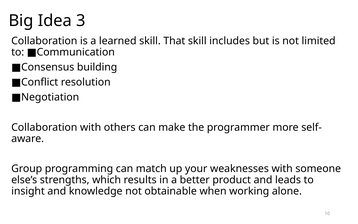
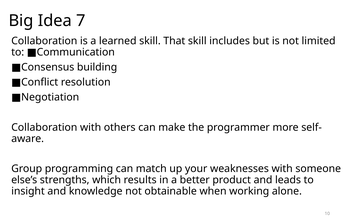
3: 3 -> 7 (81, 21)
